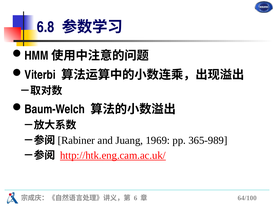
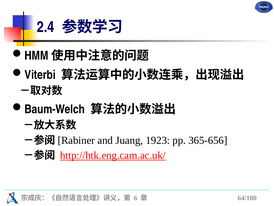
6.8: 6.8 -> 2.4 (46, 27)
1969: 1969 -> 1923 (158, 140)
365-989: 365-989 -> 365-656 (208, 140)
